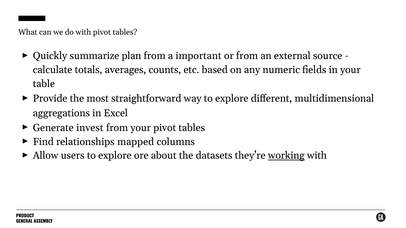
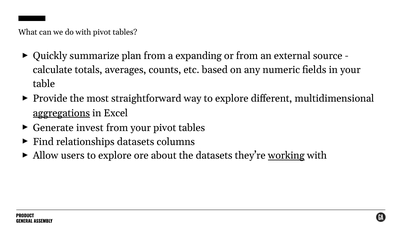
important: important -> expanding (199, 56)
aggregations underline: none -> present (61, 113)
relationships mapped: mapped -> datasets (136, 142)
